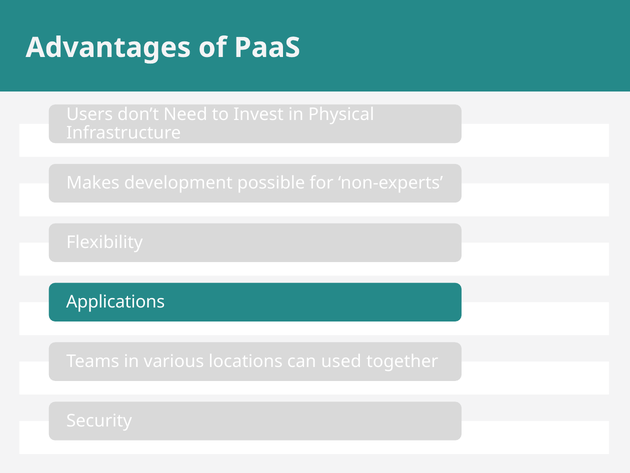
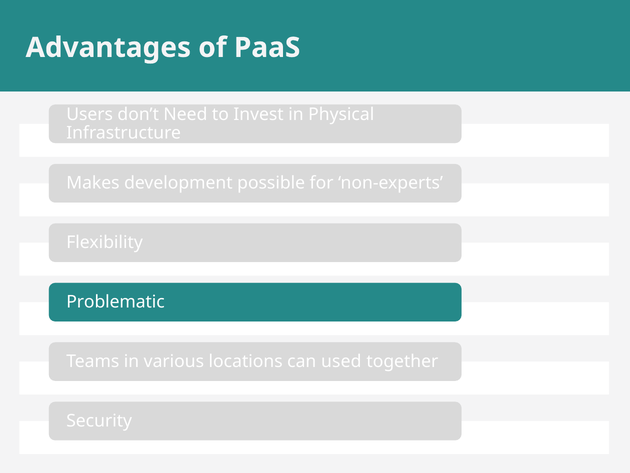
Applications: Applications -> Problematic (115, 302)
